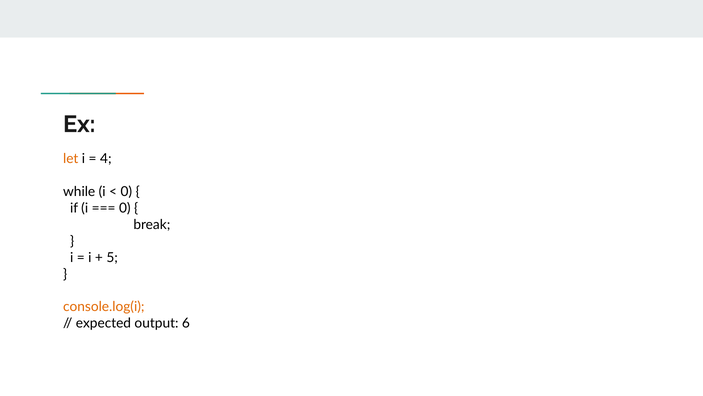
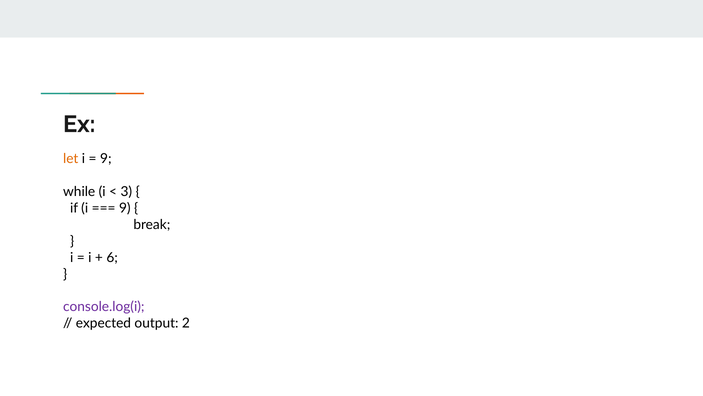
4: 4 -> 9 (106, 159)
0: 0 -> 3 (126, 192)
0: 0 -> 9 (125, 208)
5: 5 -> 6 (112, 257)
console.log(i colour: orange -> purple (104, 306)
6: 6 -> 2 (186, 323)
